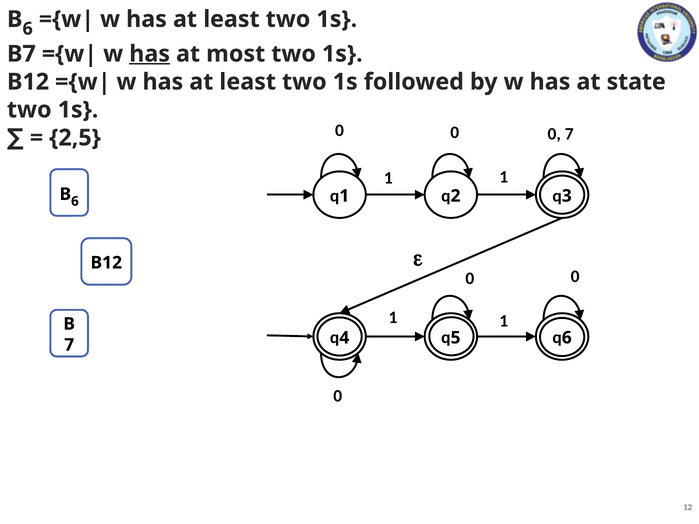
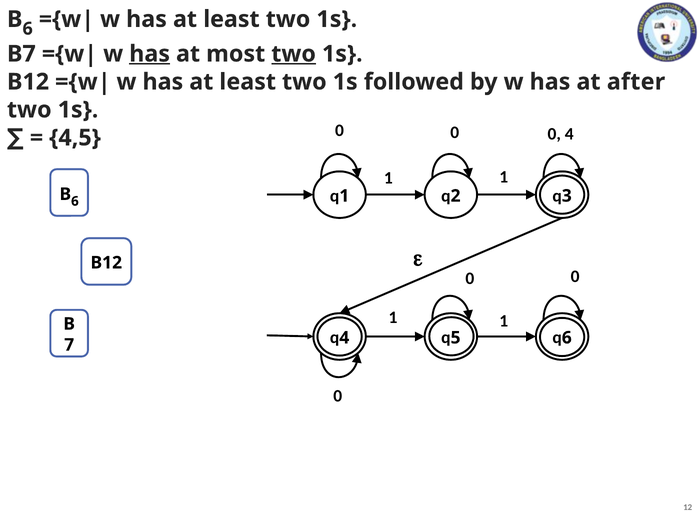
two underline: none -> present (294, 54)
state: state -> after (636, 82)
0 7: 7 -> 4 (569, 134)
2,5: 2,5 -> 4,5 (75, 138)
